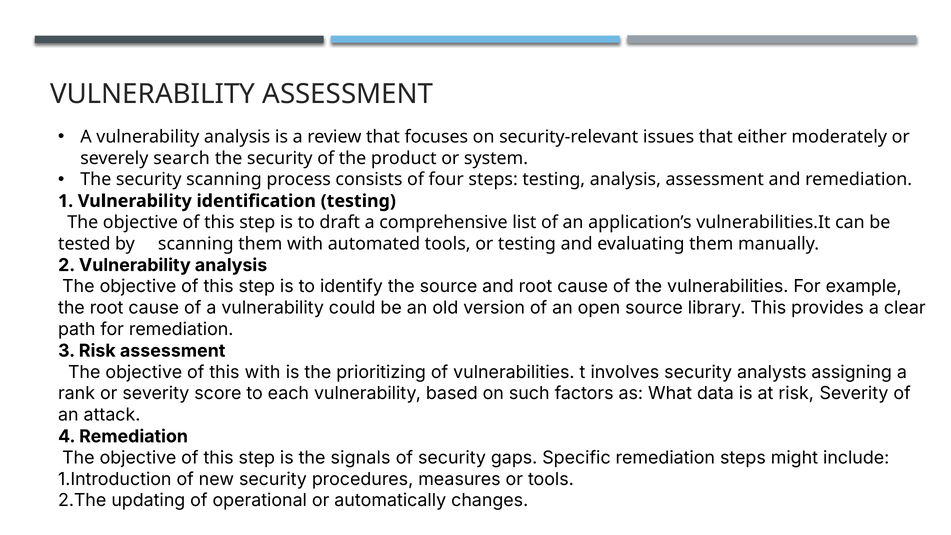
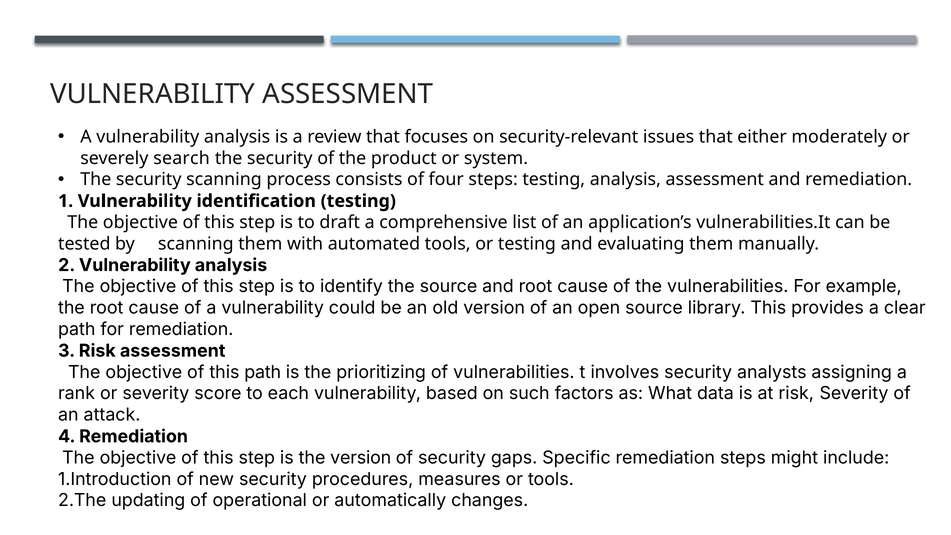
this with: with -> path (263, 372)
the signals: signals -> version (361, 458)
